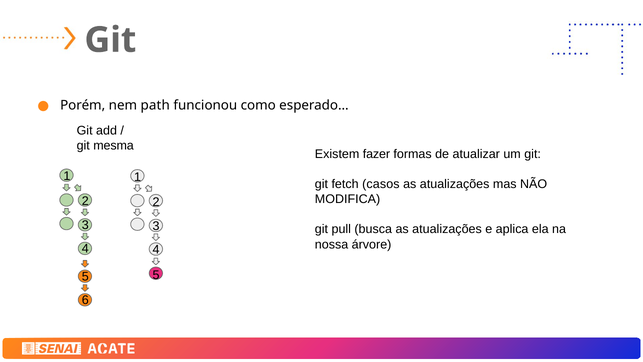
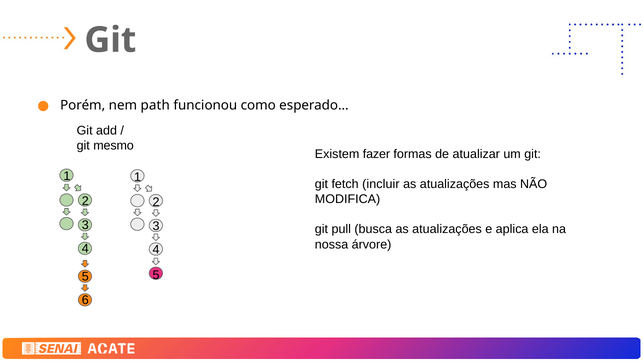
mesma: mesma -> mesmo (114, 145)
casos: casos -> incluir (381, 184)
